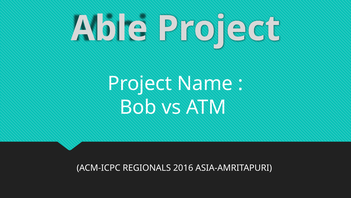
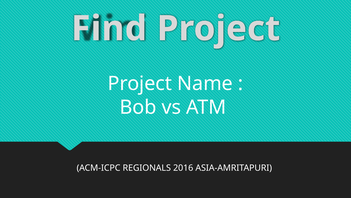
Able: Able -> Find (109, 29)
